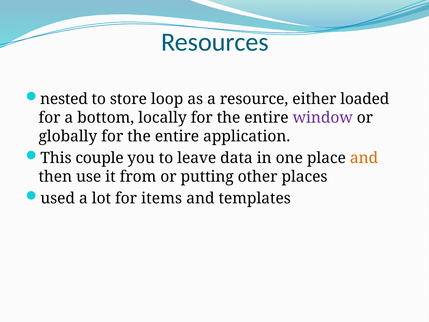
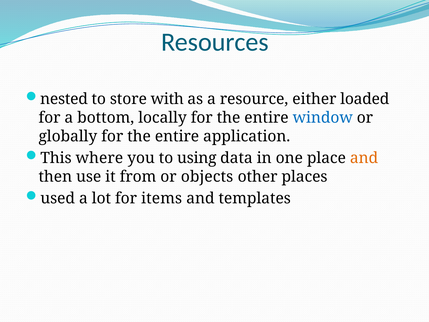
loop: loop -> with (167, 99)
window colour: purple -> blue (323, 118)
couple: couple -> where (99, 158)
leave: leave -> using (197, 158)
putting: putting -> objects (207, 176)
